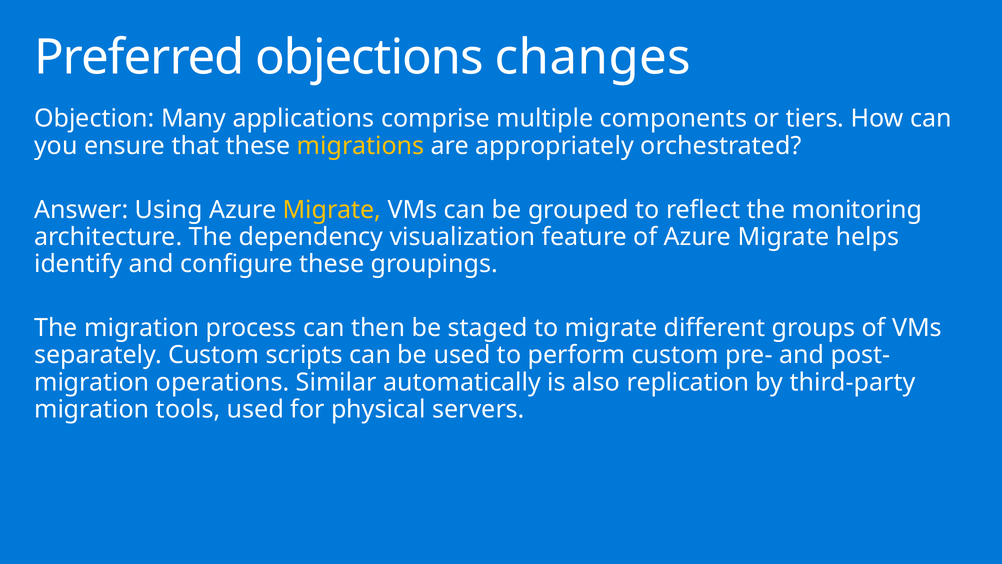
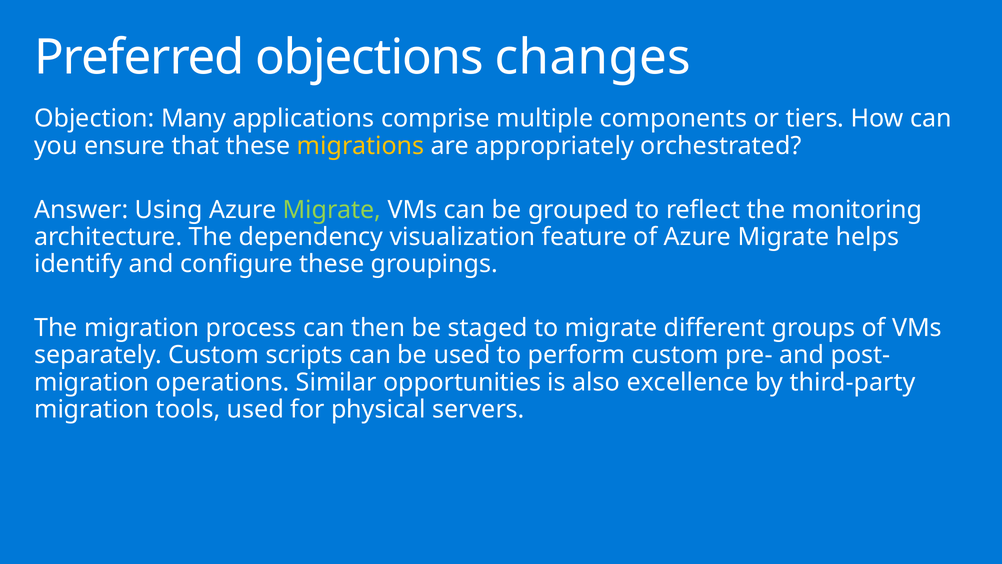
Migrate colour: yellow -> light green (332, 210)
automatically: automatically -> opportunities (462, 382)
replication: replication -> excellence (688, 382)
